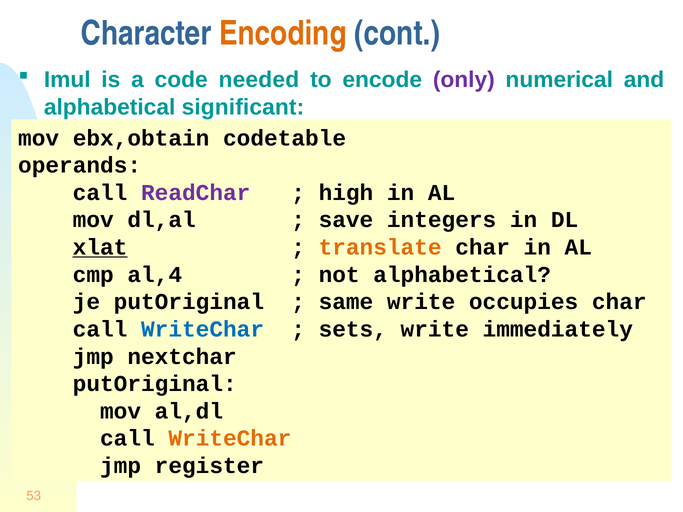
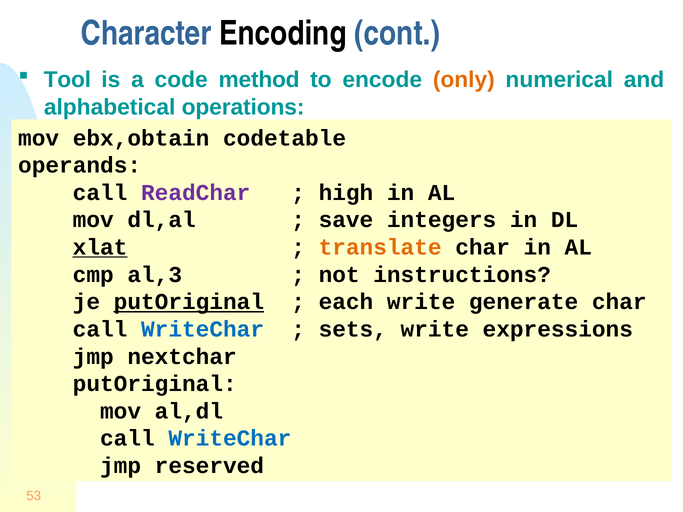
Encoding colour: orange -> black (283, 34)
Imul: Imul -> Tool (67, 80)
needed: needed -> method (259, 80)
only colour: purple -> orange (464, 80)
significant: significant -> operations (243, 107)
al,4: al,4 -> al,3 (155, 275)
not alphabetical: alphabetical -> instructions (462, 275)
putOriginal underline: none -> present (189, 302)
same: same -> each (346, 302)
occupies: occupies -> generate (524, 302)
immediately: immediately -> expressions (558, 329)
WriteChar colour: orange -> blue (230, 439)
register: register -> reserved (209, 466)
